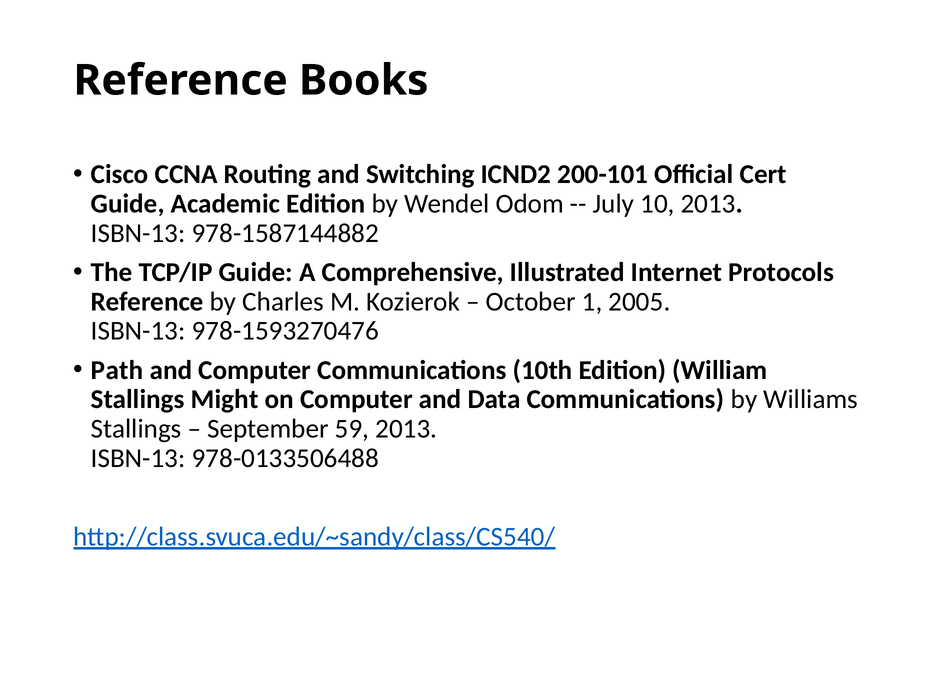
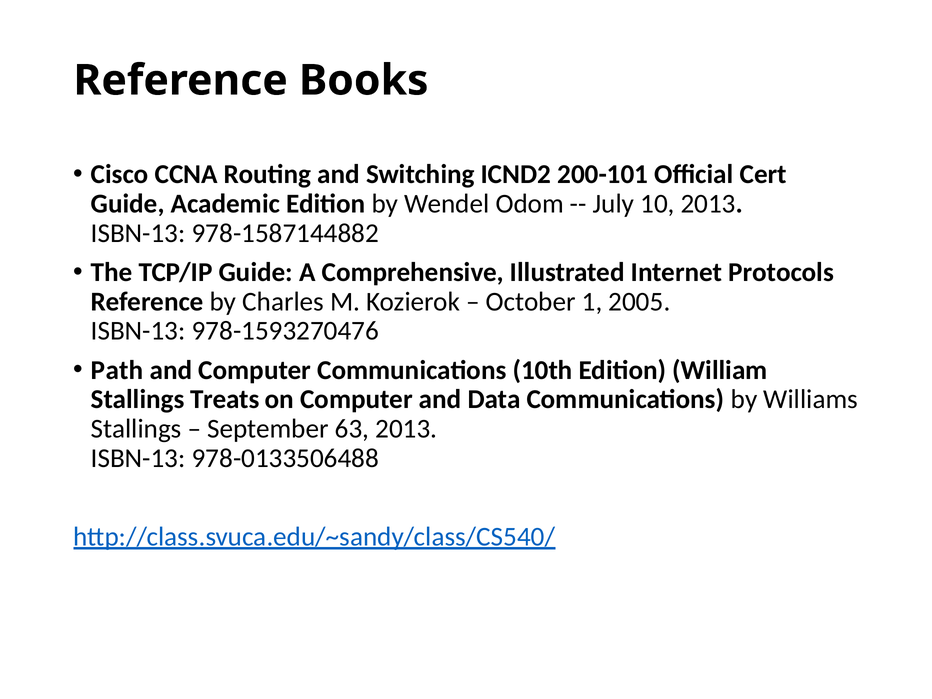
Might: Might -> Treats (225, 399)
59: 59 -> 63 (352, 429)
